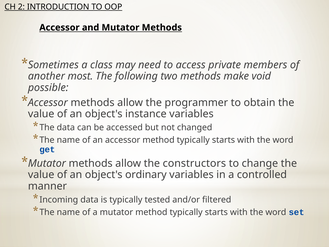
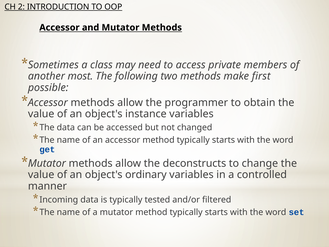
void: void -> first (261, 76)
constructors: constructors -> deconstructs (194, 163)
